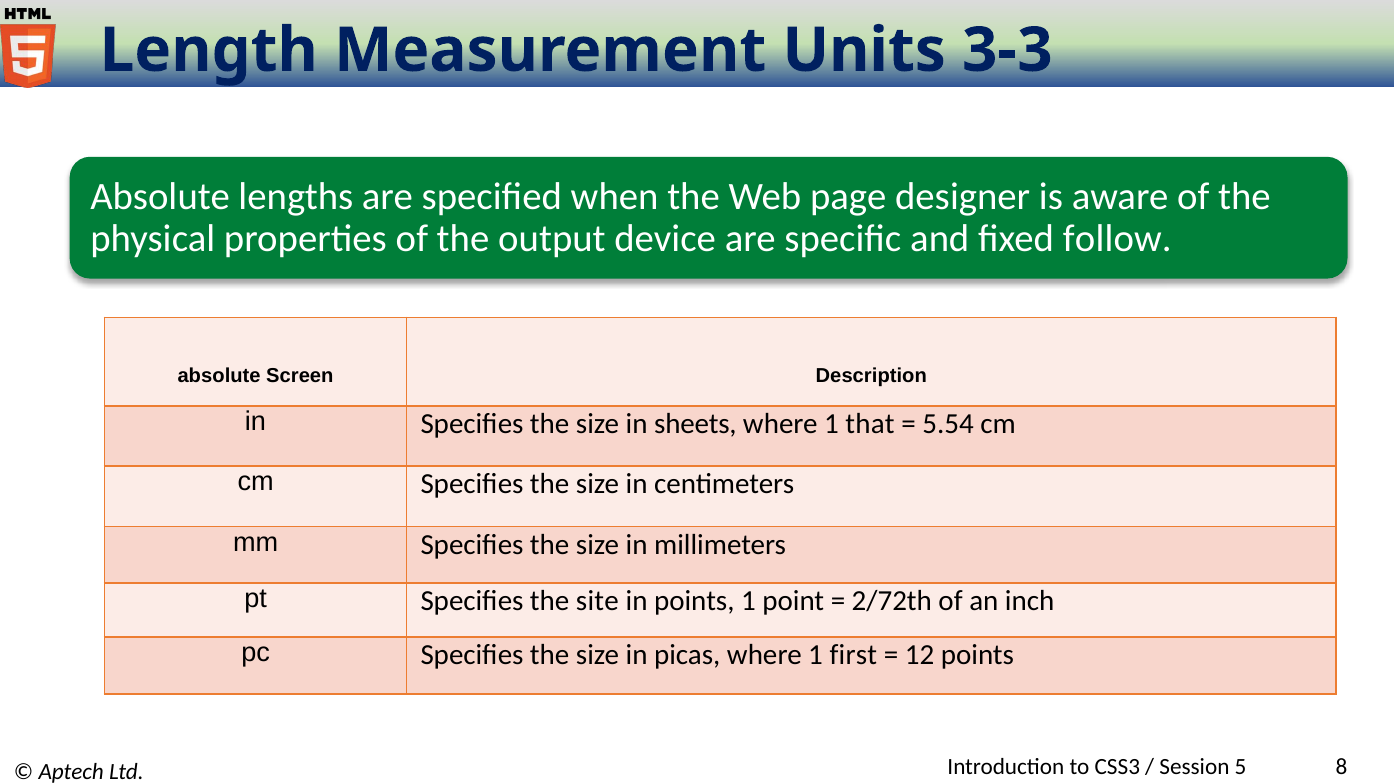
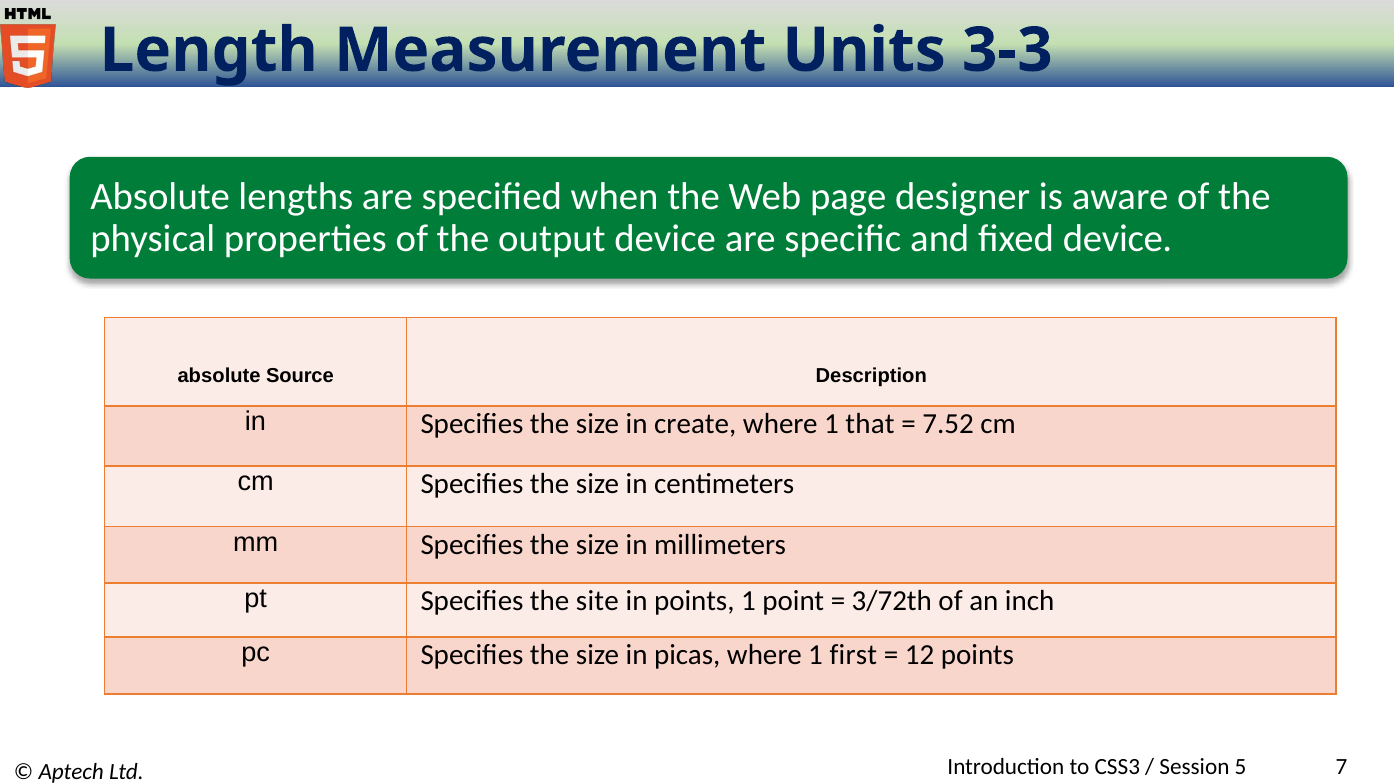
fixed follow: follow -> device (1118, 238)
Screen: Screen -> Source (300, 376)
sheets: sheets -> create (695, 424)
5.54: 5.54 -> 7.52 (948, 424)
2/72th: 2/72th -> 3/72th (892, 601)
8: 8 -> 7 (1342, 767)
